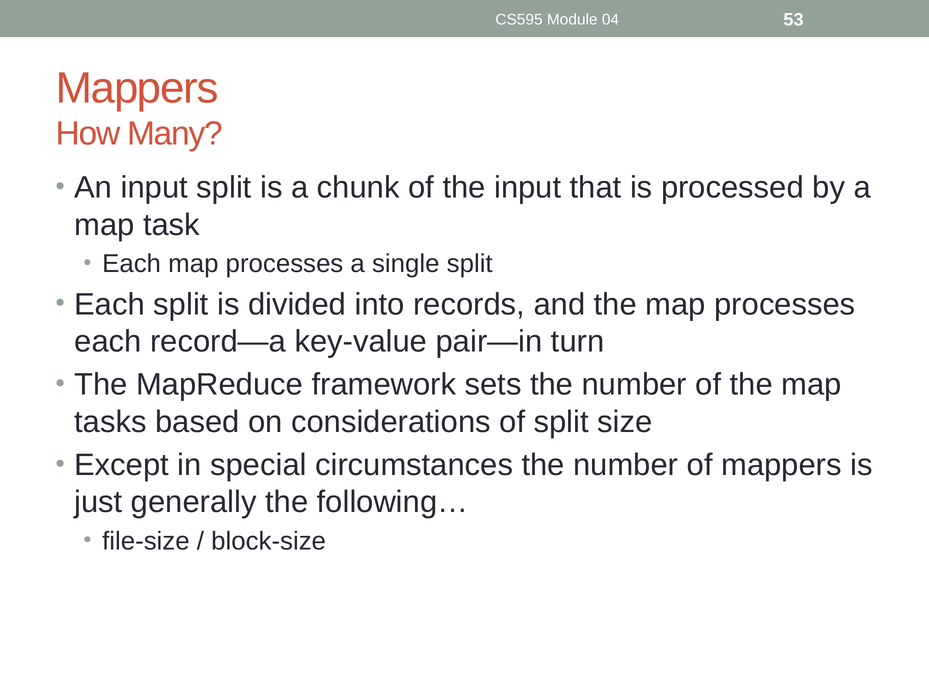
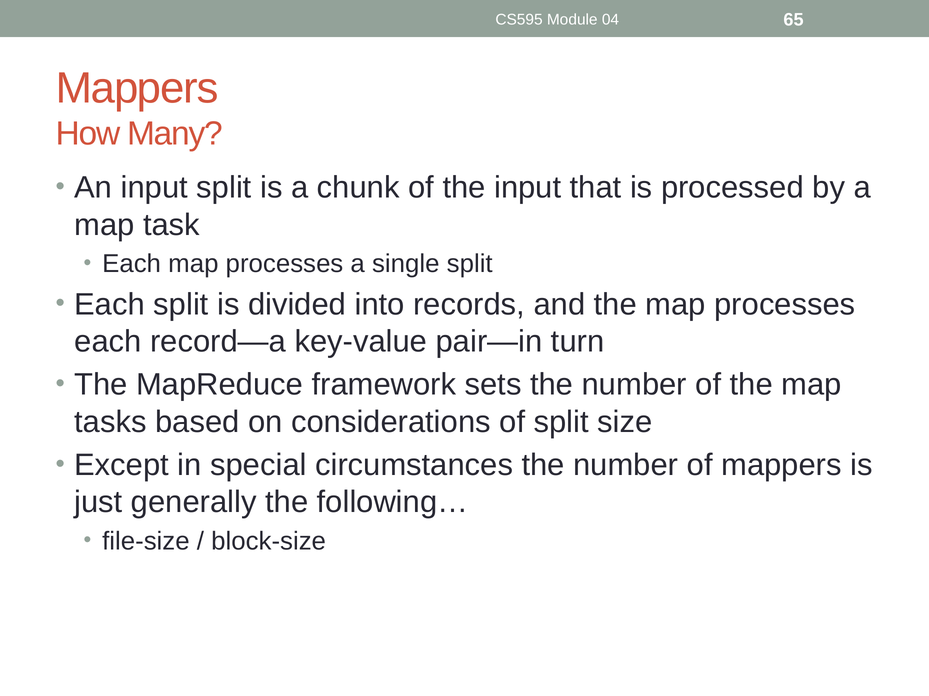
53: 53 -> 65 (794, 20)
